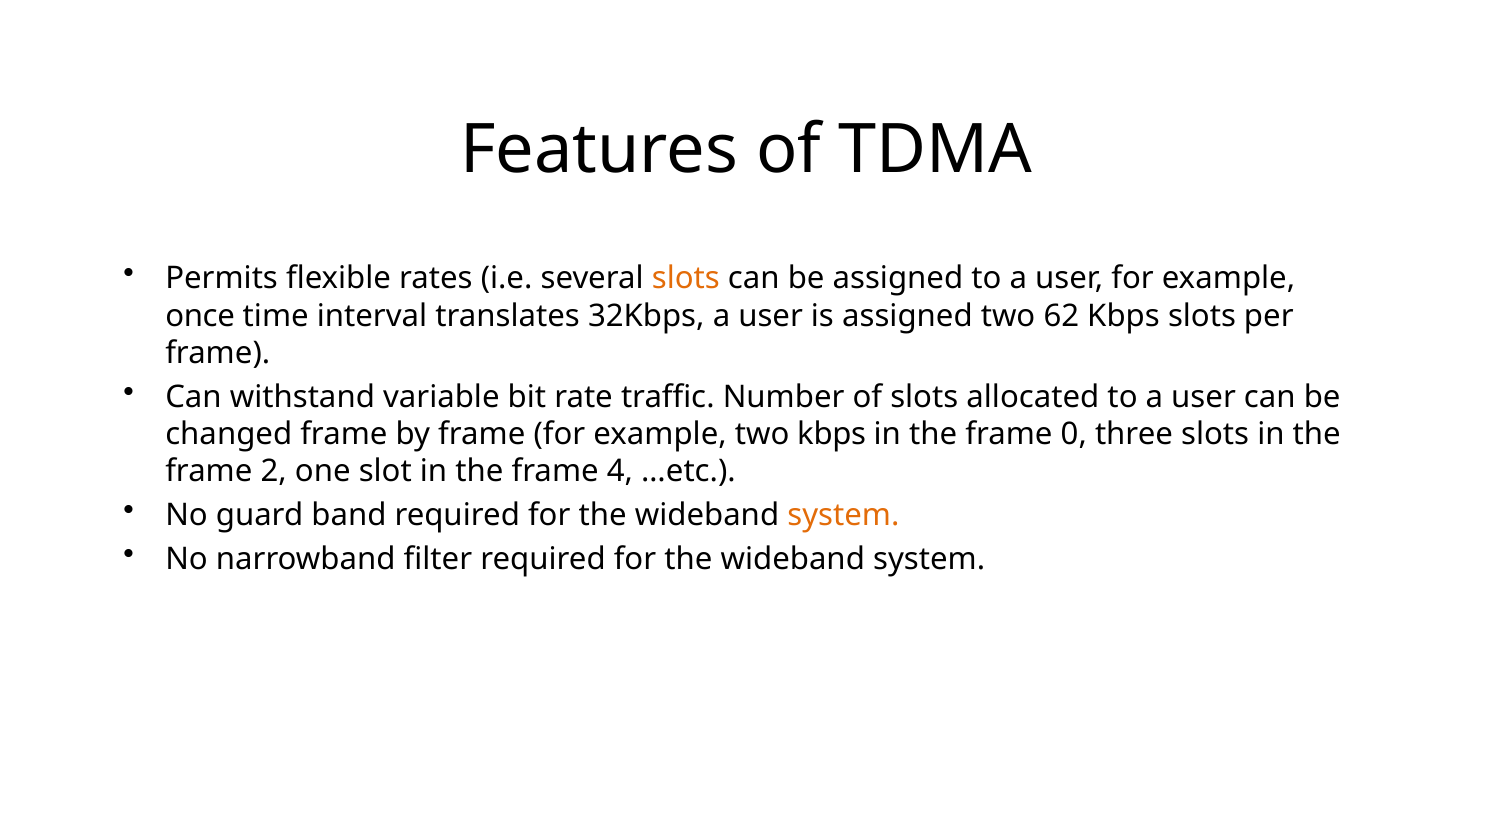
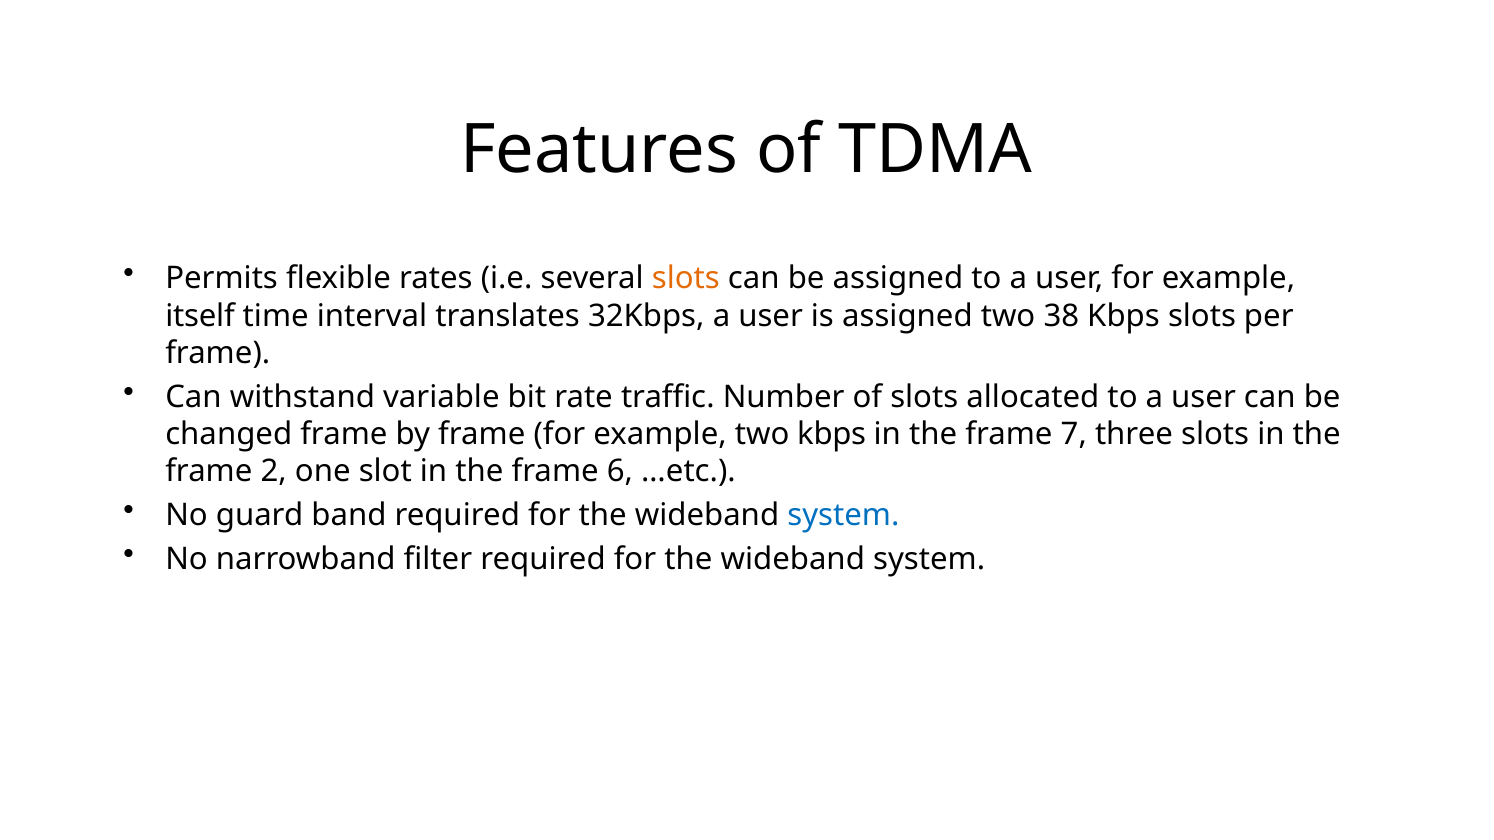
once: once -> itself (200, 316)
62: 62 -> 38 (1061, 316)
0: 0 -> 7 (1074, 434)
4: 4 -> 6 (620, 472)
system colour: orange -> blue (843, 516)
